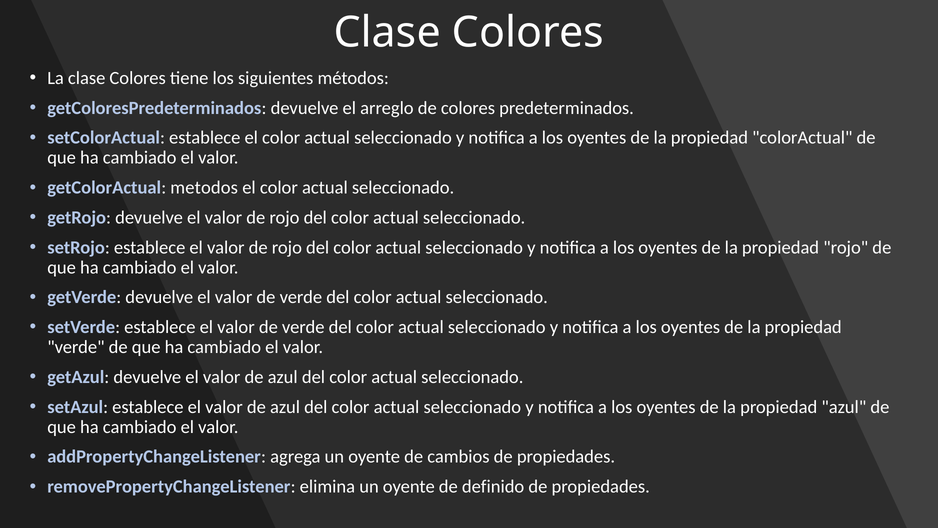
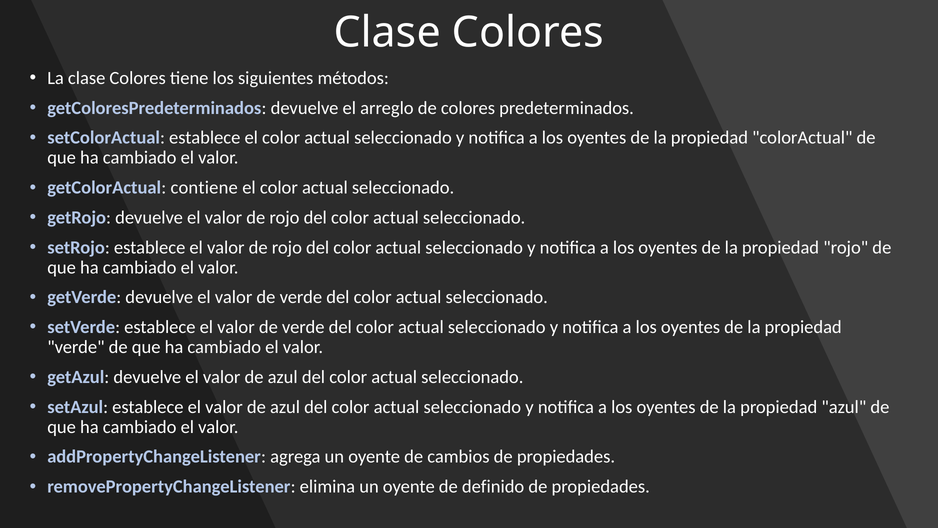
metodos: metodos -> contiene (204, 188)
